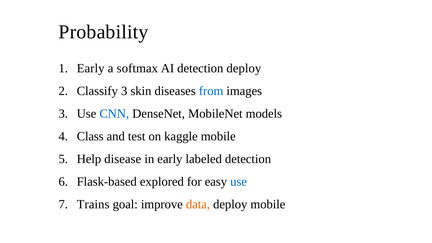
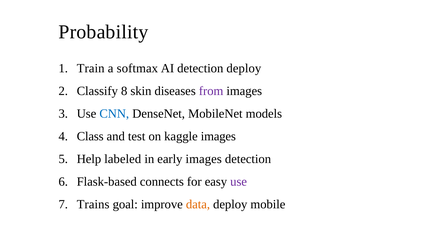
Early: Early -> Train (91, 68)
Classify 3: 3 -> 8 (124, 91)
from colour: blue -> purple (211, 91)
kaggle mobile: mobile -> images (218, 136)
disease: disease -> labeled (123, 159)
early labeled: labeled -> images (204, 159)
explored: explored -> connects (162, 182)
use colour: blue -> purple (239, 182)
